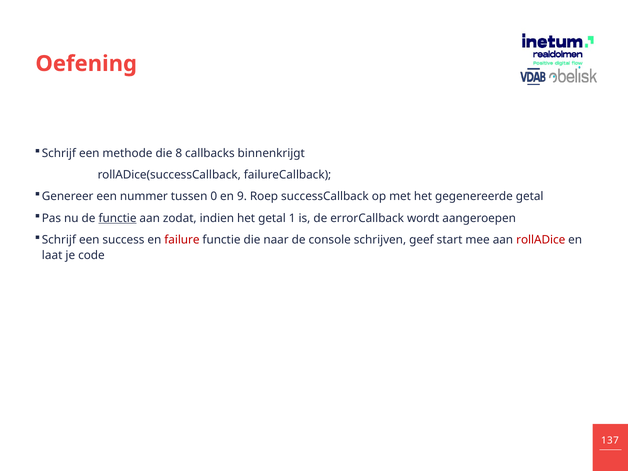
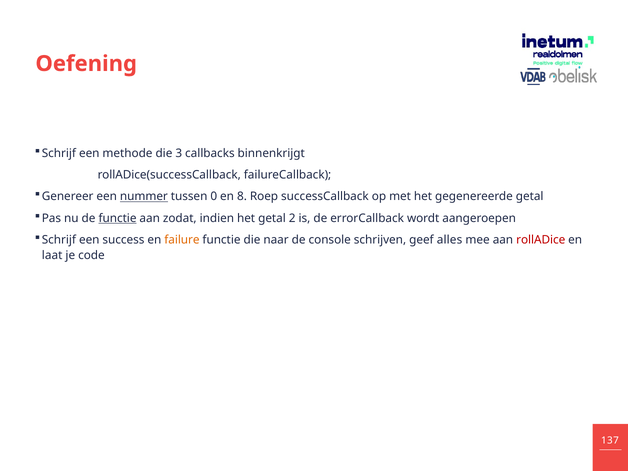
8: 8 -> 3 (179, 153)
nummer underline: none -> present (144, 197)
9: 9 -> 8 (242, 197)
1: 1 -> 2 (292, 218)
failure colour: red -> orange (182, 240)
start: start -> alles (450, 240)
